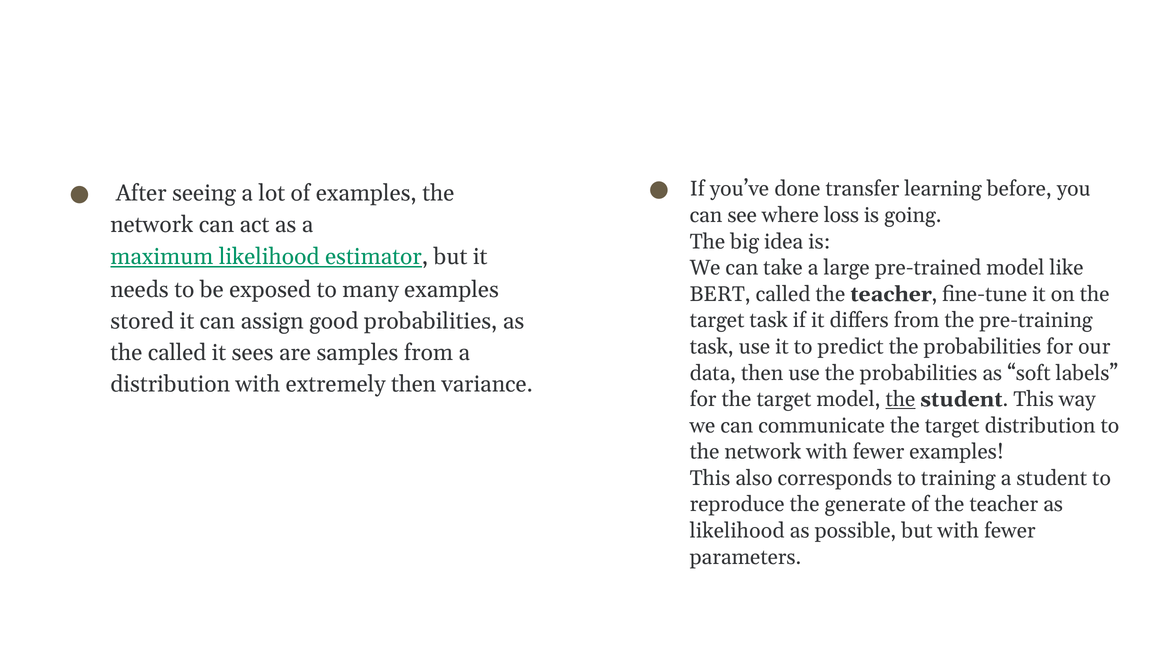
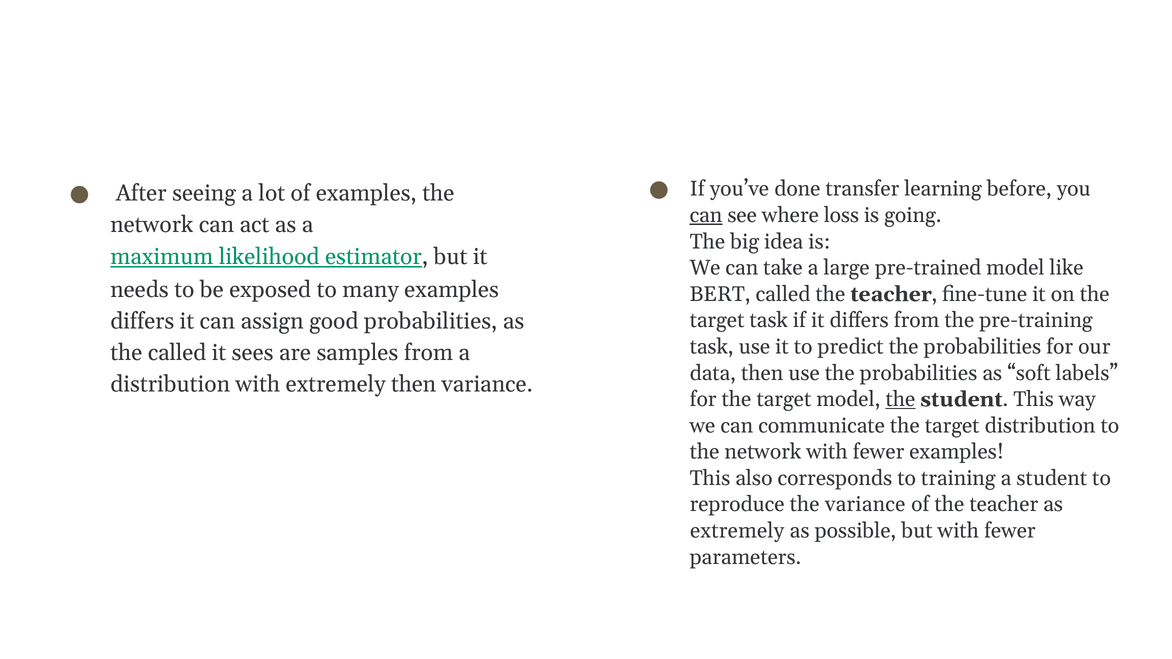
can underline: none -> present (706, 215)
stored: stored -> differs (142, 321)
the generate: generate -> variance (865, 505)
likelihood: likelihood -> extremely (737, 531)
